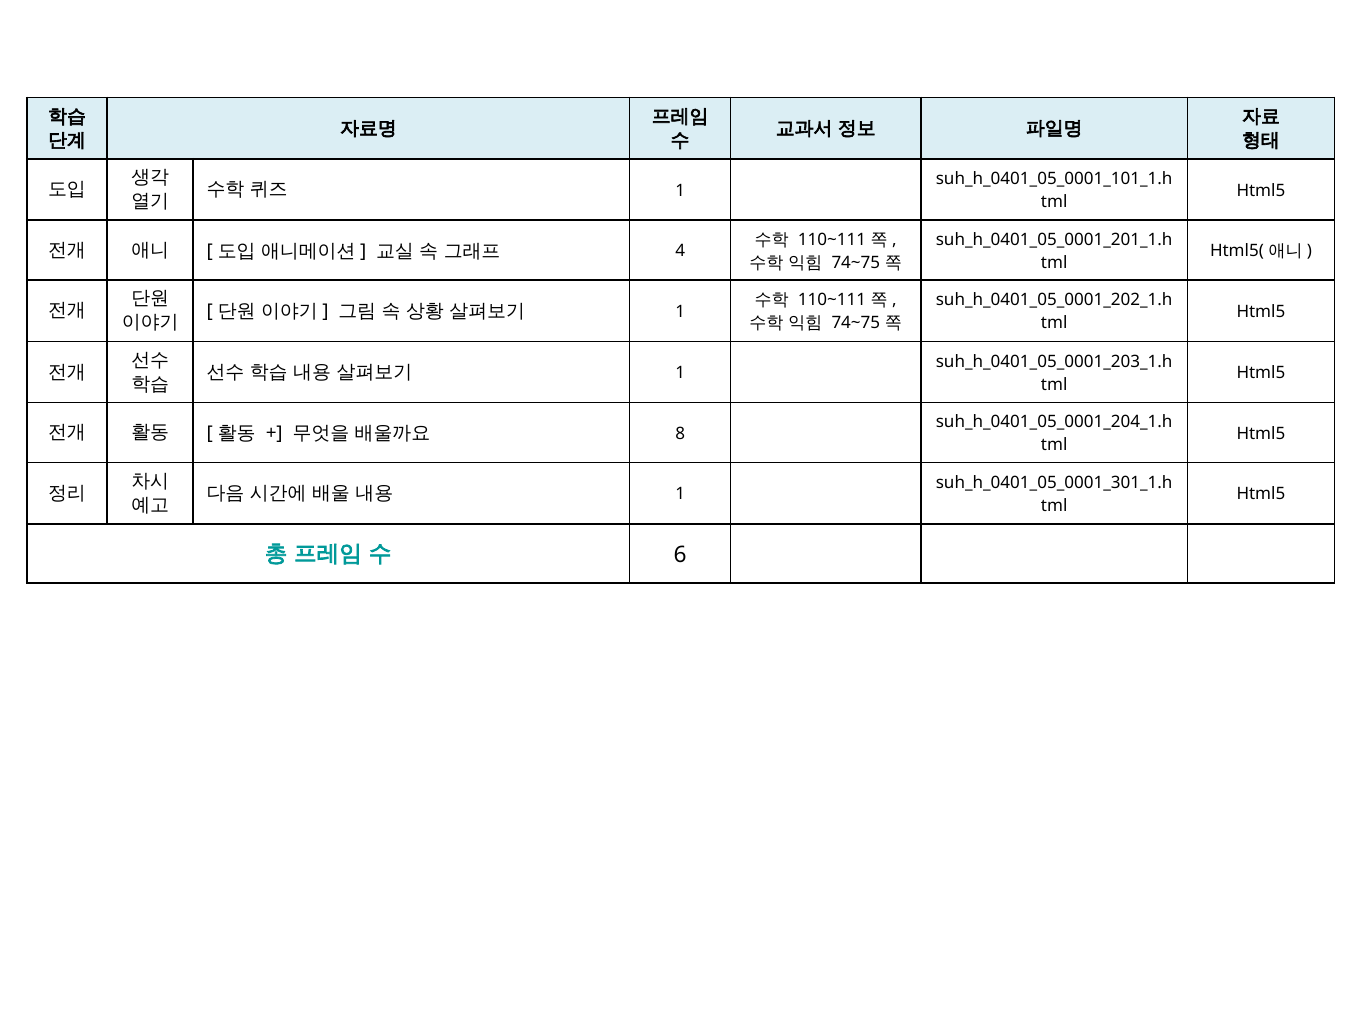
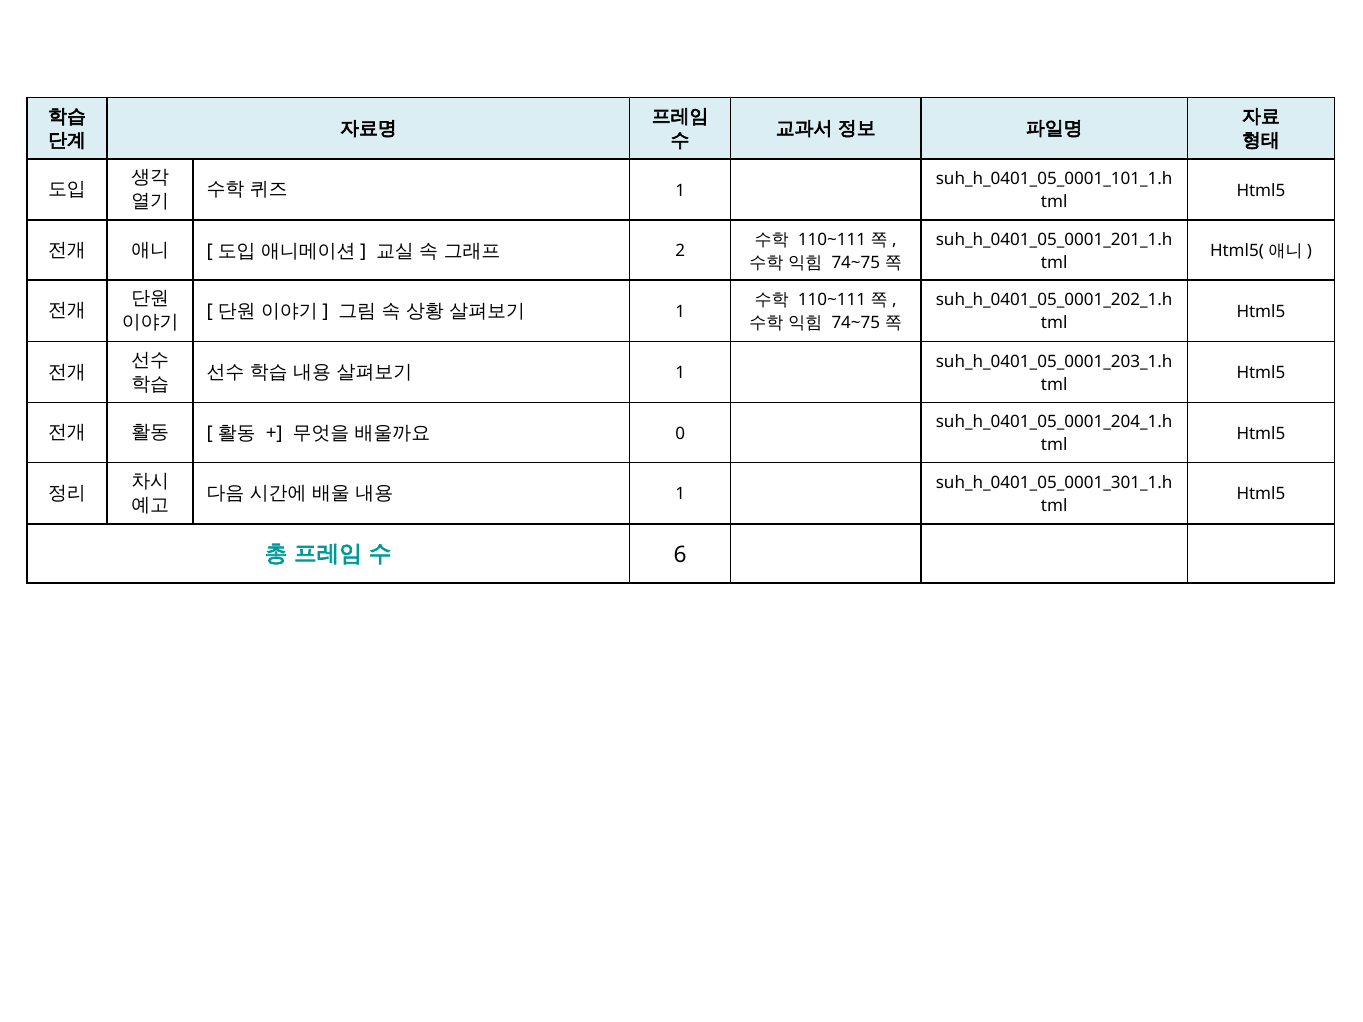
4: 4 -> 2 (680, 251)
8: 8 -> 0 (680, 434)
